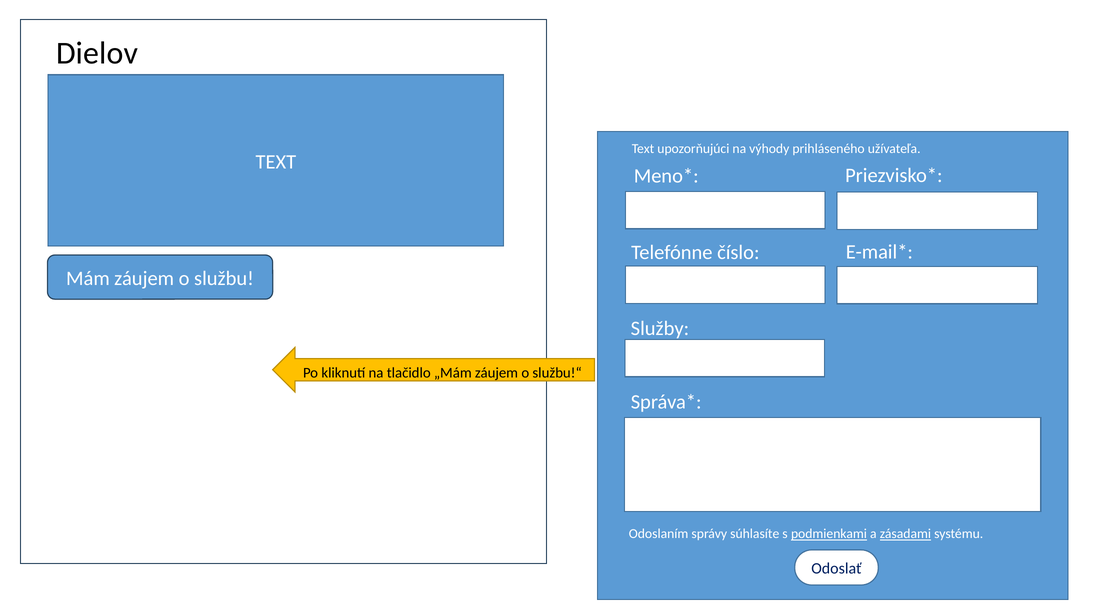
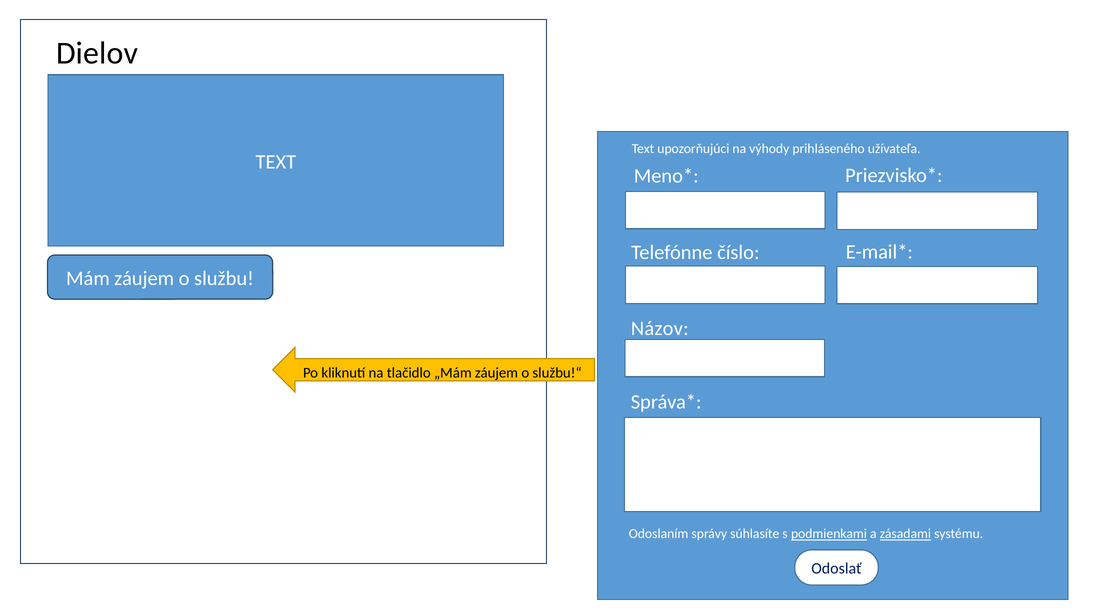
Služby: Služby -> Názov (660, 328)
